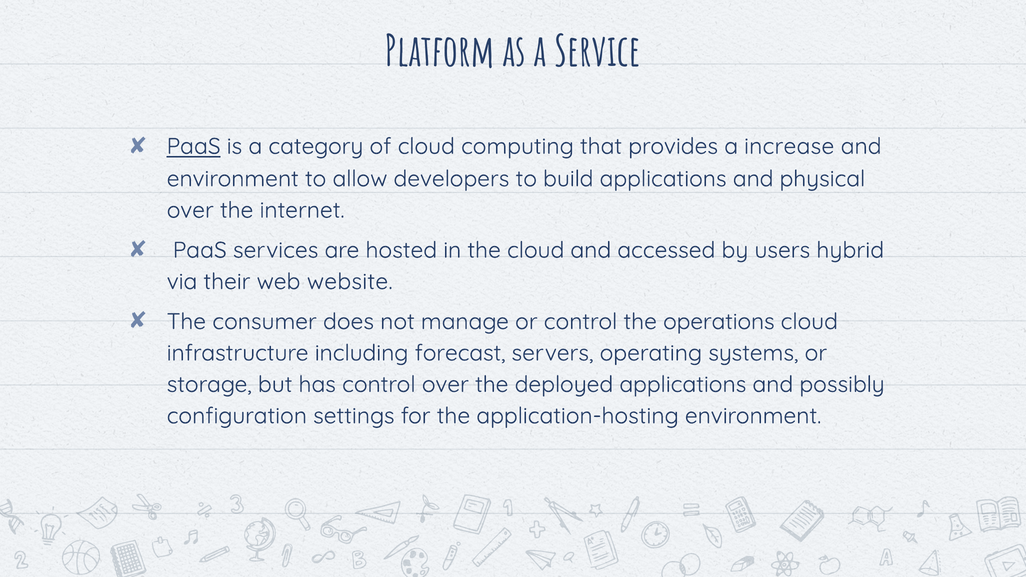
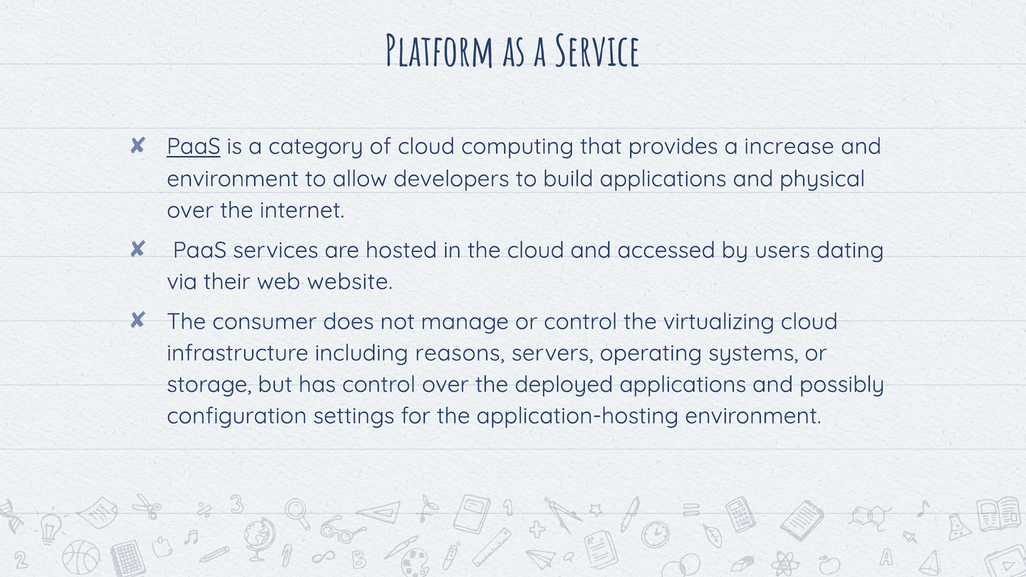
hybrid: hybrid -> dating (850, 250)
operations: operations -> virtualizing (719, 322)
forecast: forecast -> reasons (460, 353)
